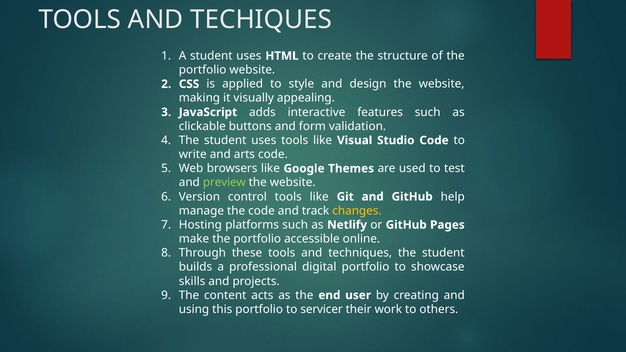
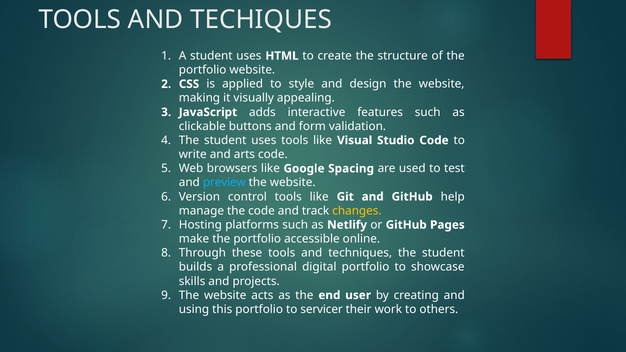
Themes: Themes -> Spacing (351, 169)
preview colour: light green -> light blue (224, 183)
content: content -> website (225, 295)
